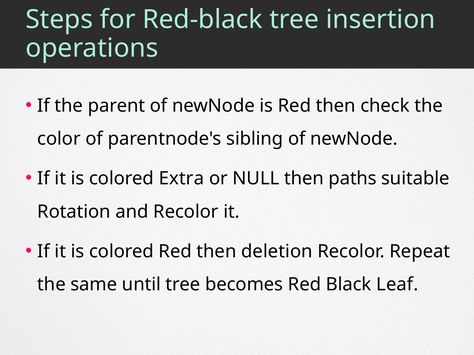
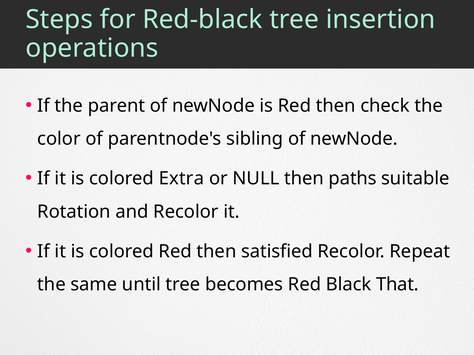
deletion: deletion -> satisfied (277, 252)
Leaf: Leaf -> That (397, 285)
